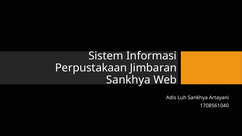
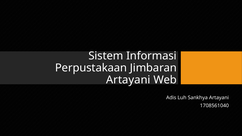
Sankhya: Sankhya -> Artayani (128, 80)
